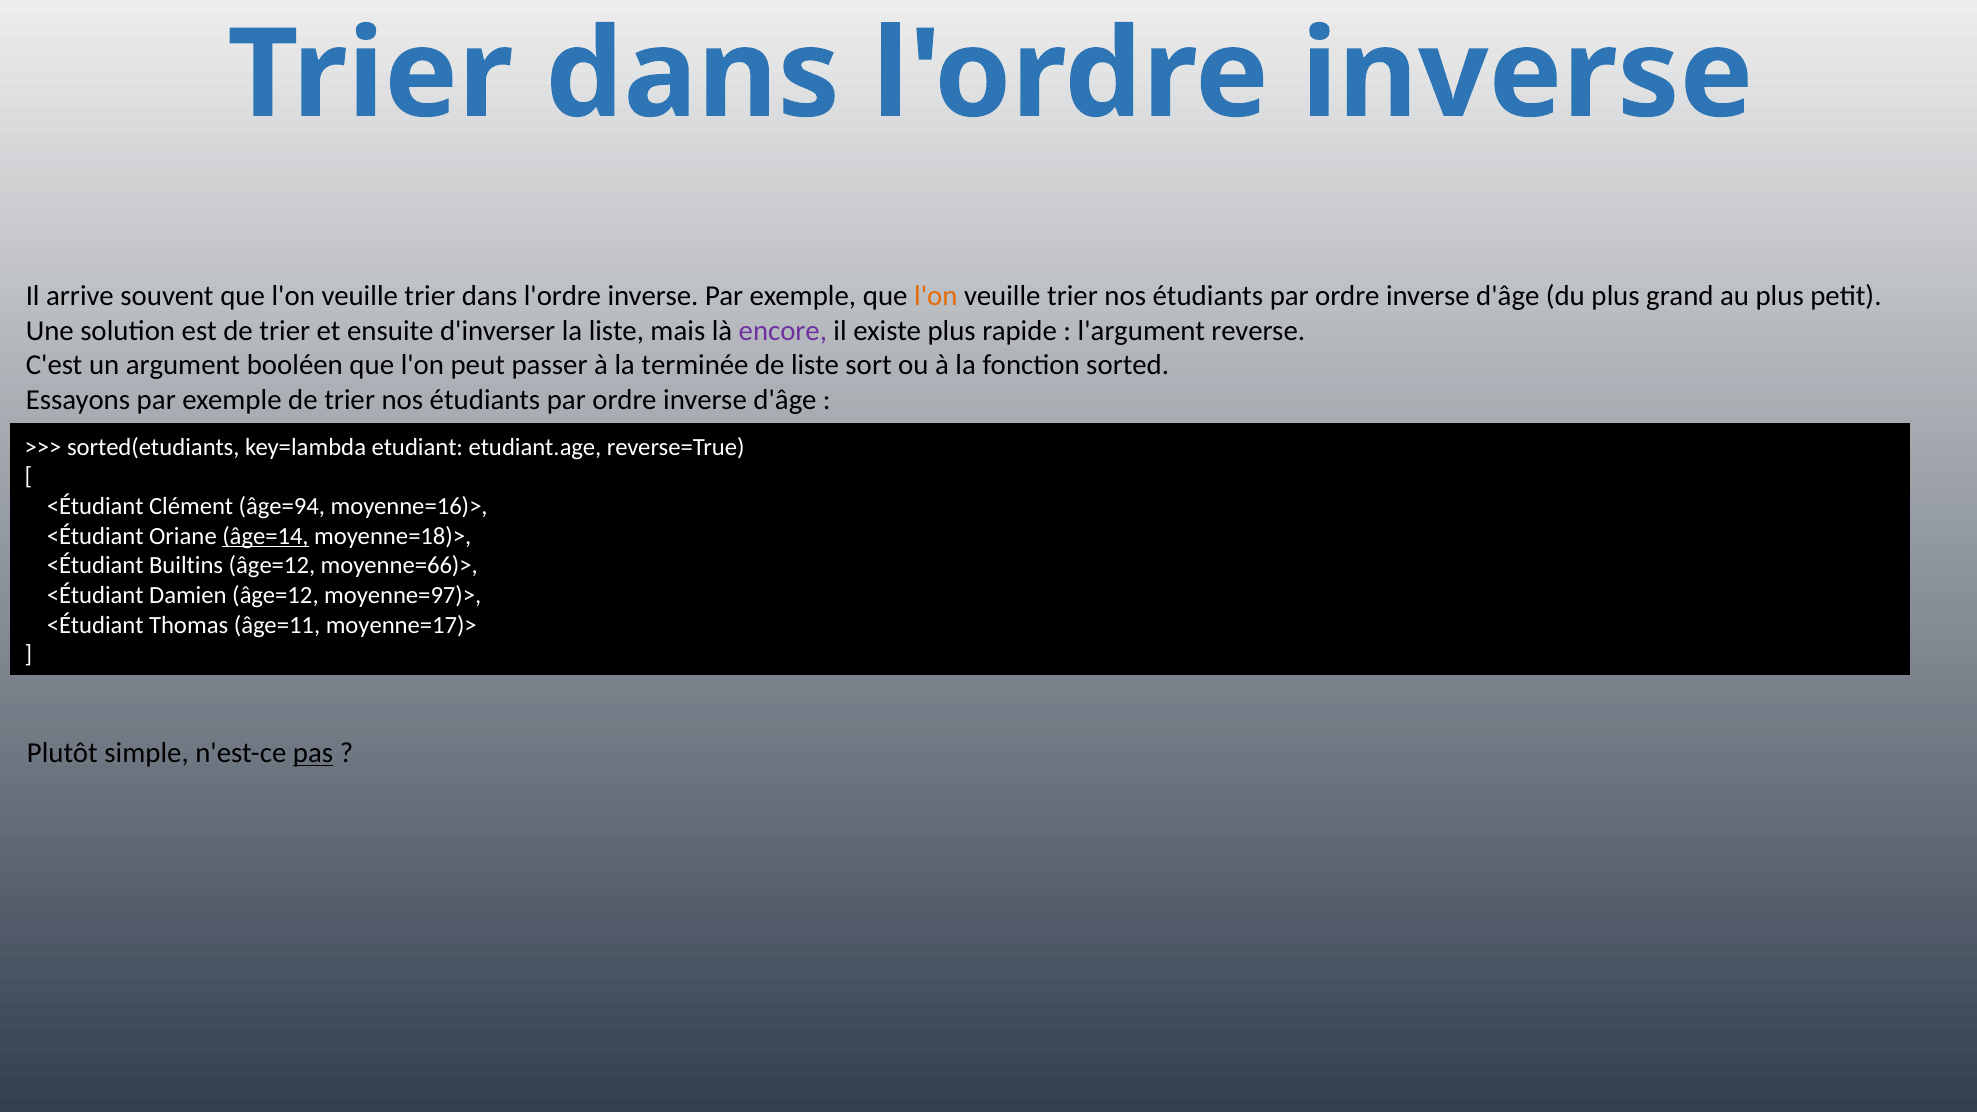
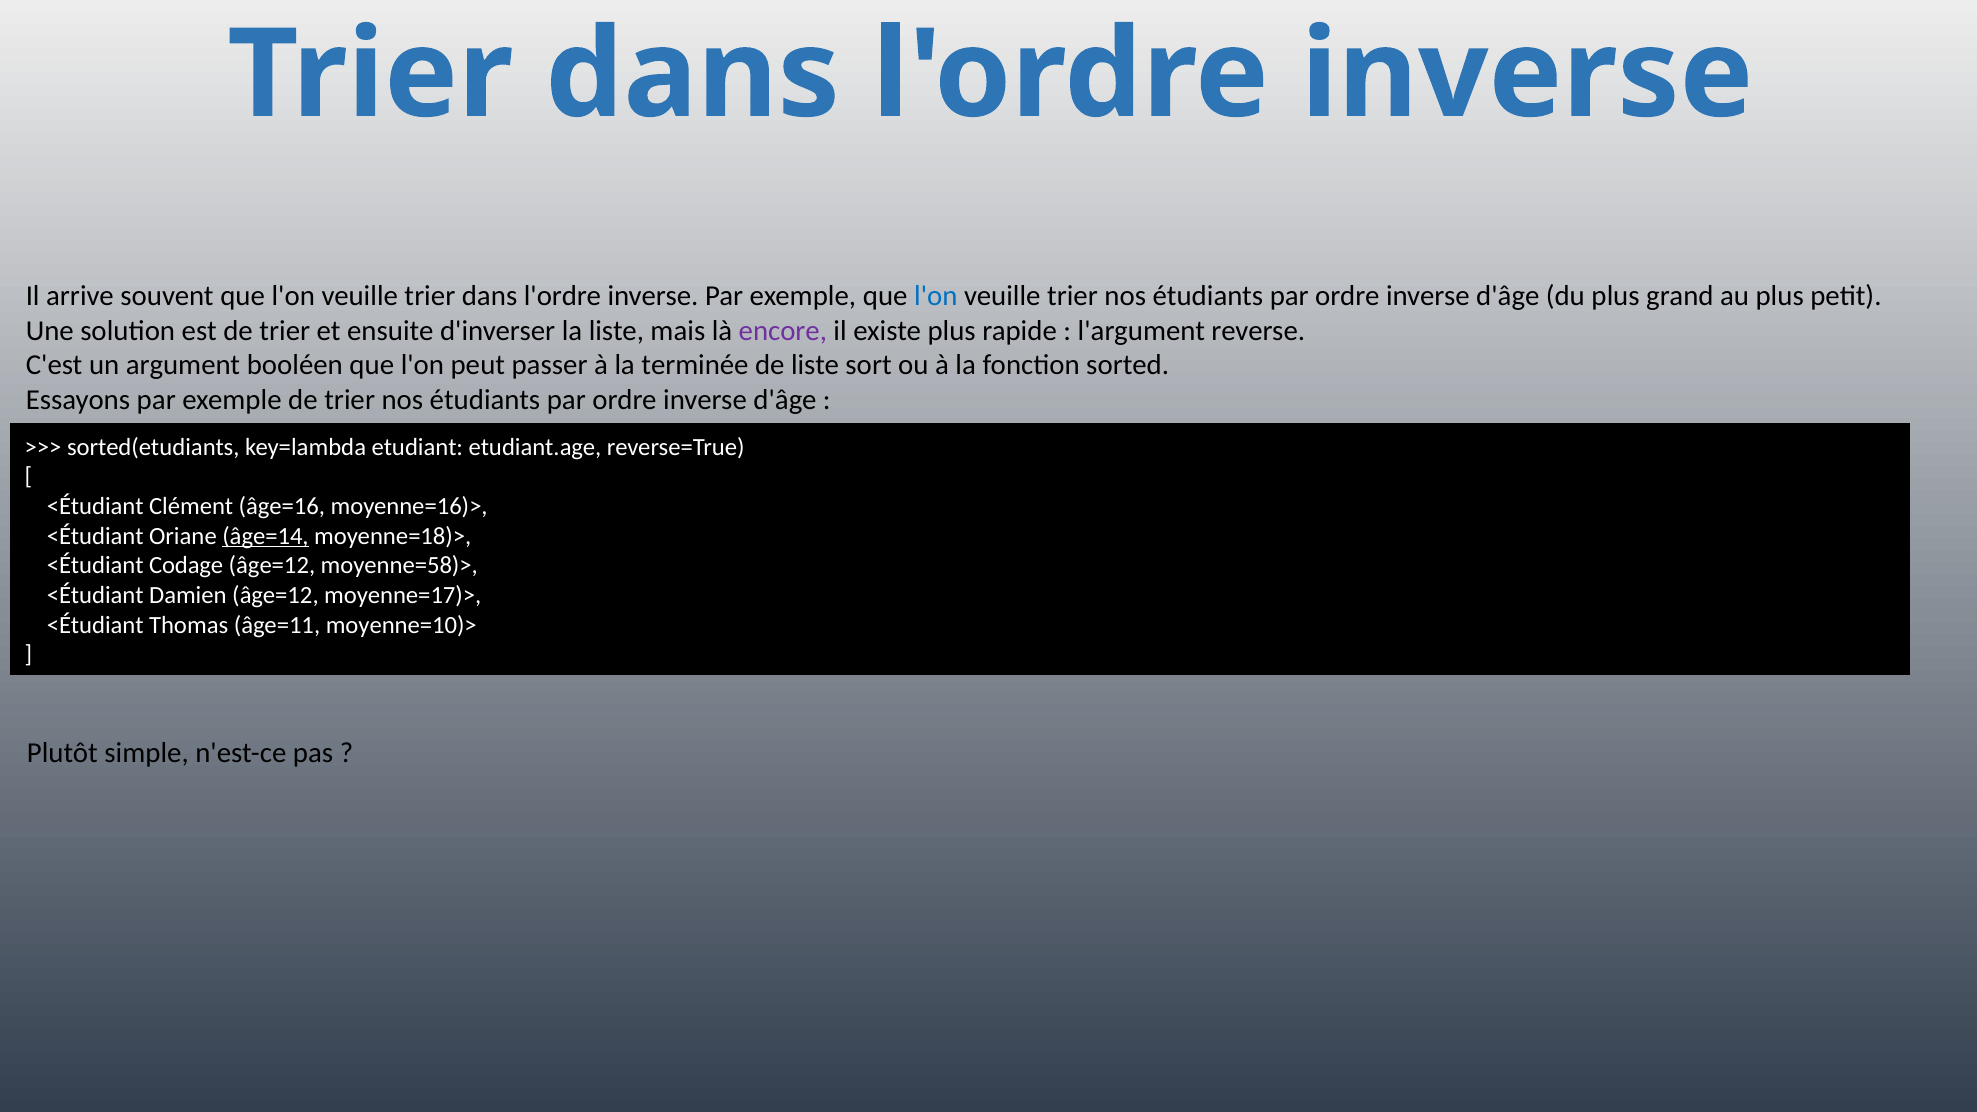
l'on colour: orange -> blue (936, 296)
âge=94: âge=94 -> âge=16 (282, 506)
Builtins: Builtins -> Codage (186, 566)
moyenne=66)>: moyenne=66)> -> moyenne=58)> (399, 566)
moyenne=97)>: moyenne=97)> -> moyenne=17)> (403, 595)
moyenne=17)>: moyenne=17)> -> moyenne=10)> (401, 625)
pas underline: present -> none (313, 753)
